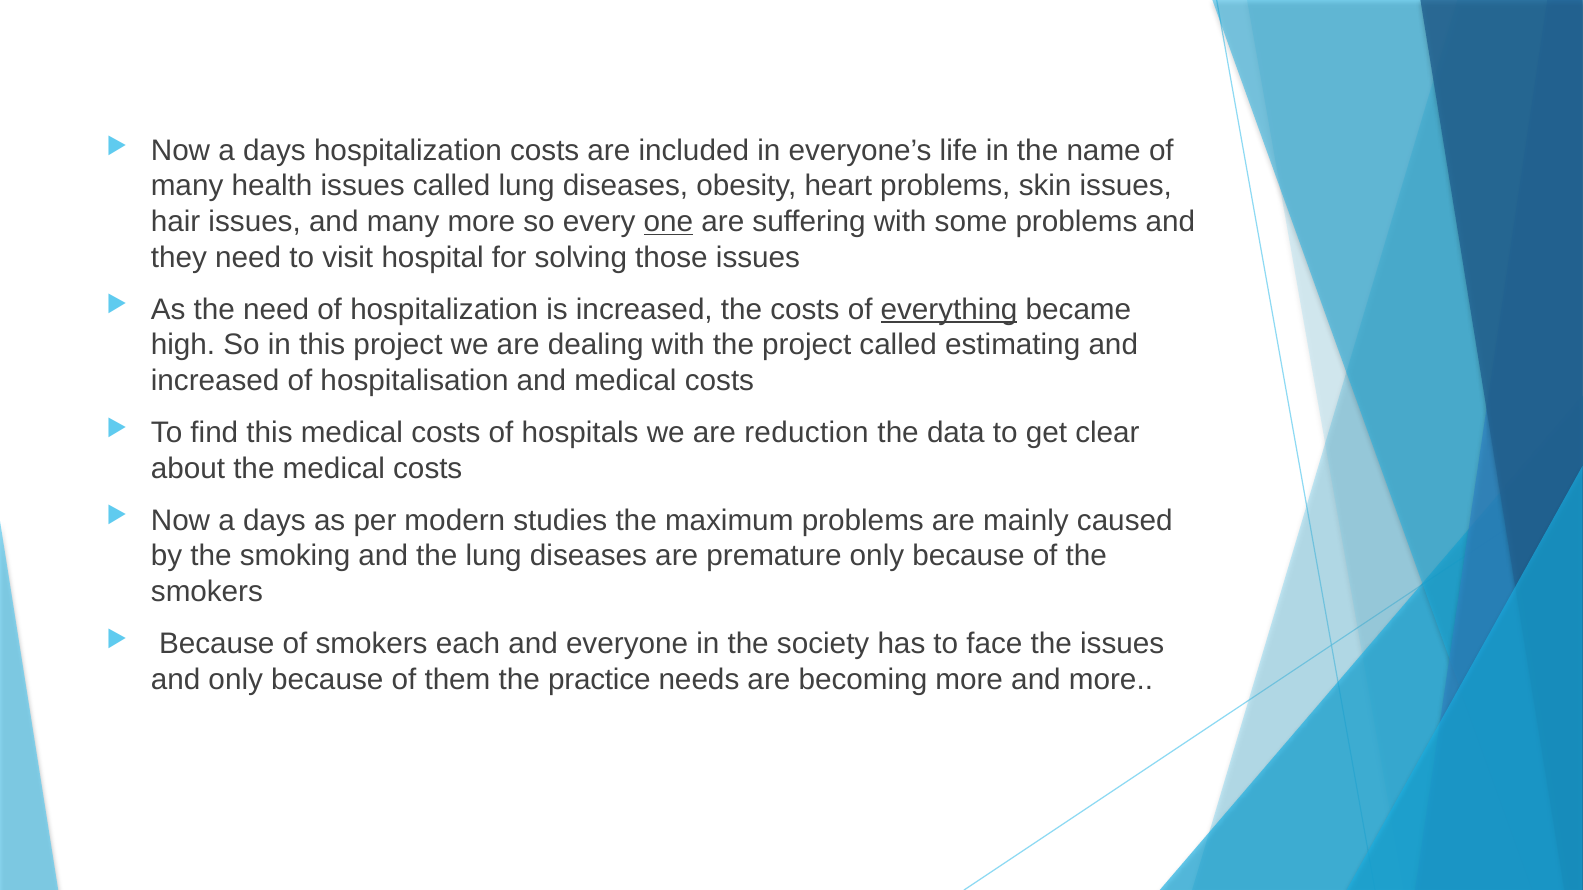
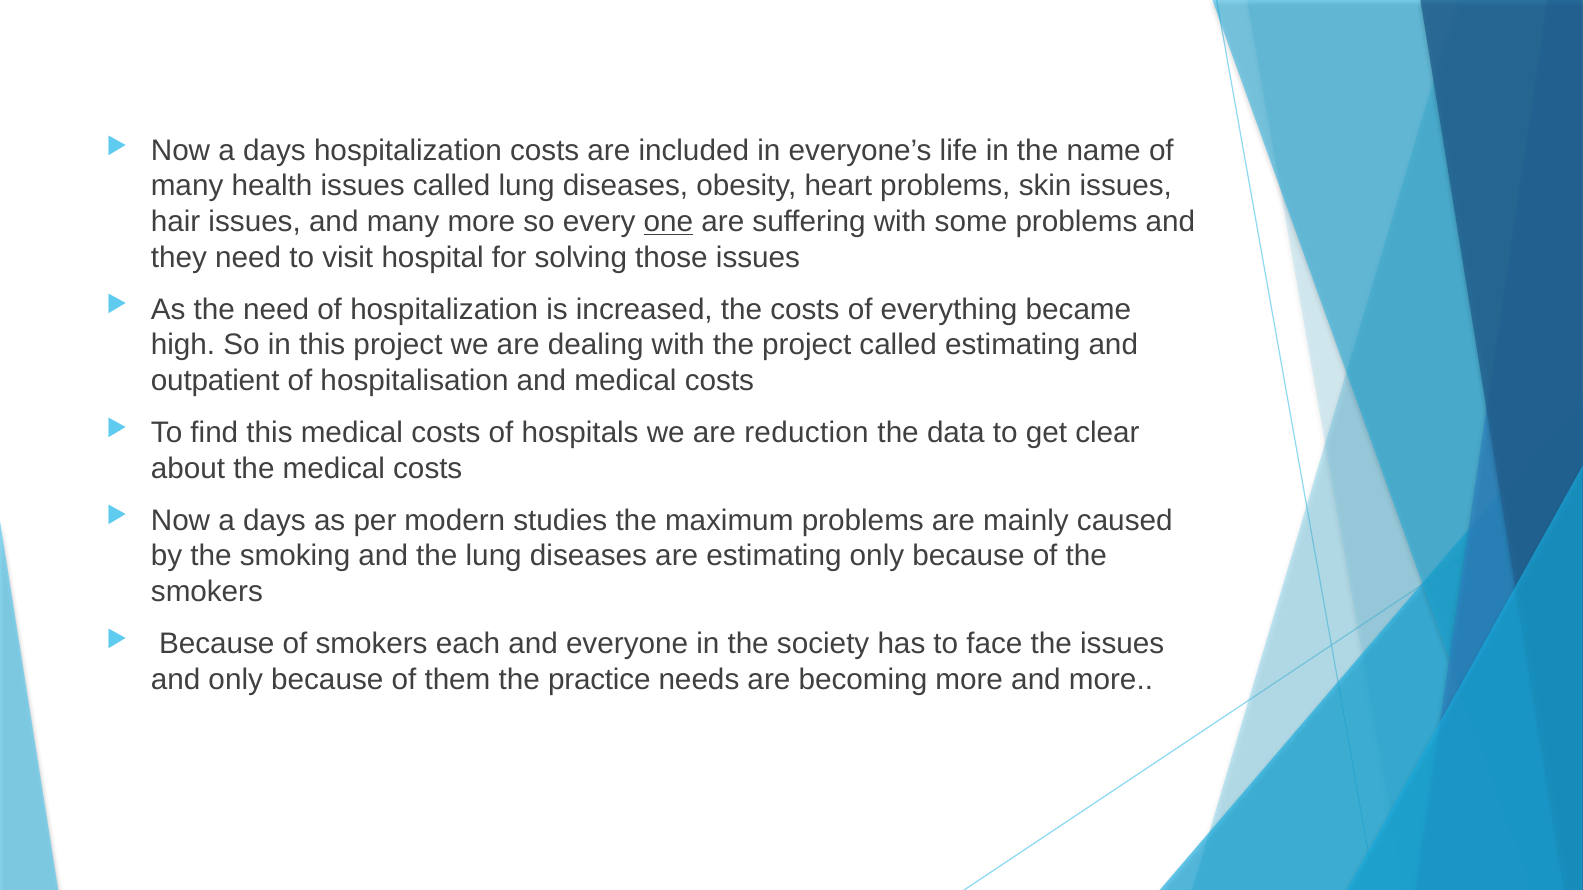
everything underline: present -> none (949, 310)
increased: increased -> outpatient (215, 381)
are premature: premature -> estimating (774, 556)
